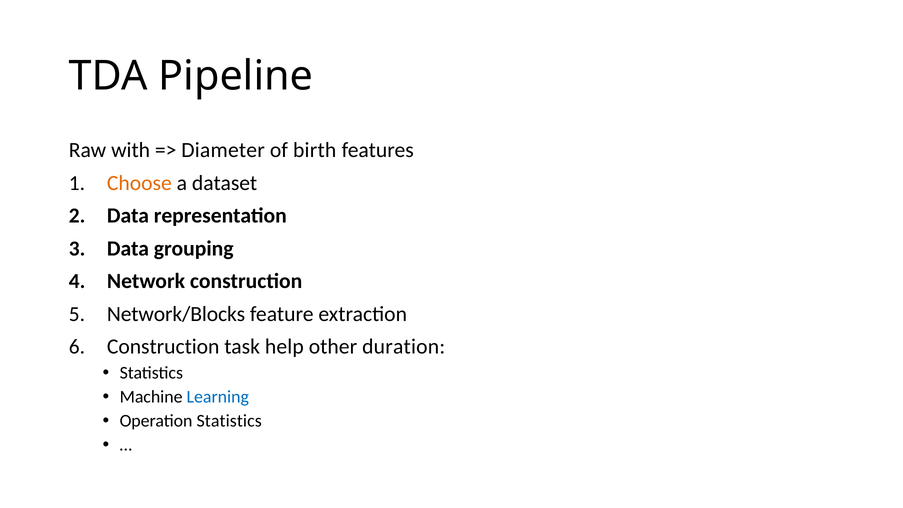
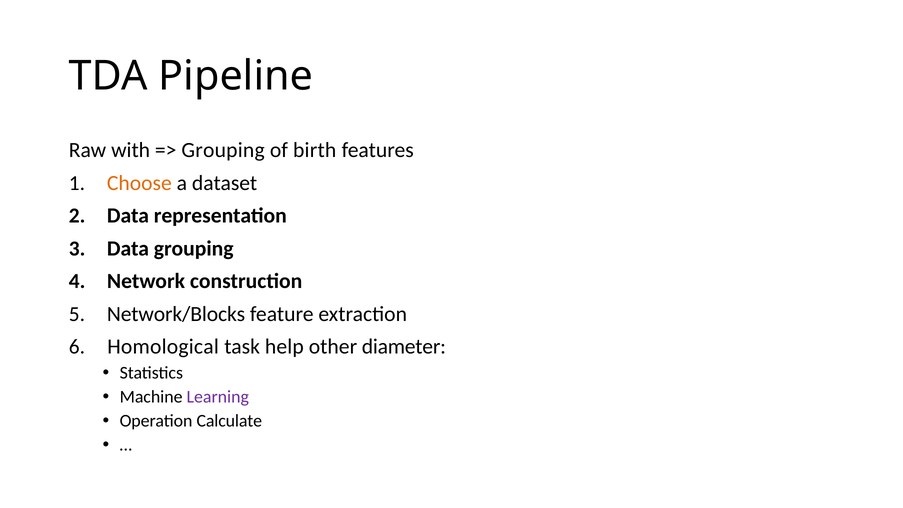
Diameter: Diameter -> Grouping (223, 150)
Construction: Construction -> Homological (163, 347)
duration: duration -> diameter (404, 347)
Learning colour: blue -> purple (218, 397)
Operation Statistics: Statistics -> Calculate (229, 421)
